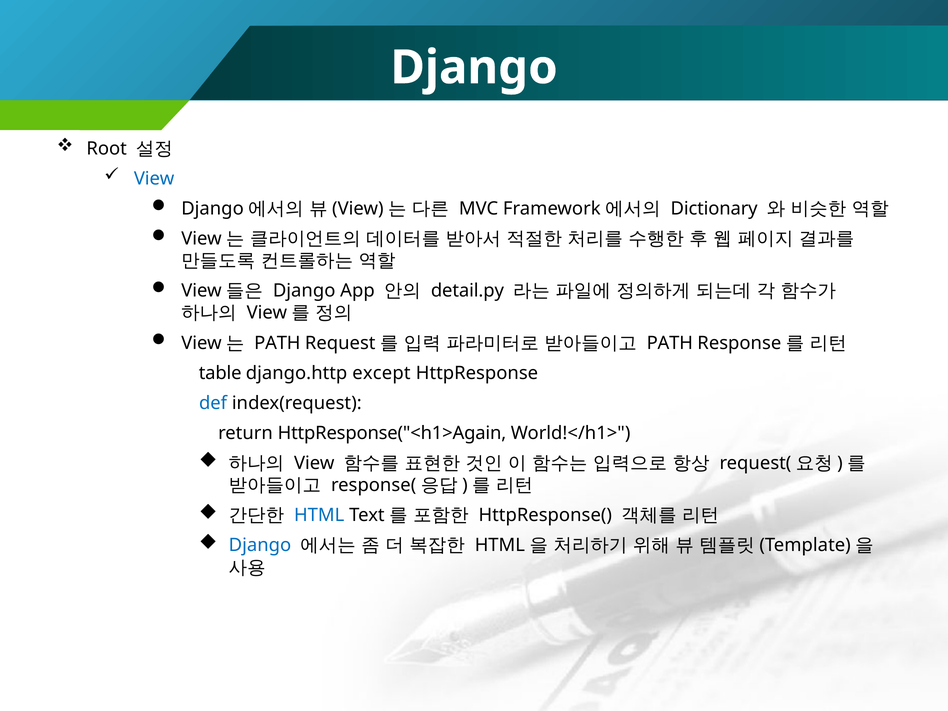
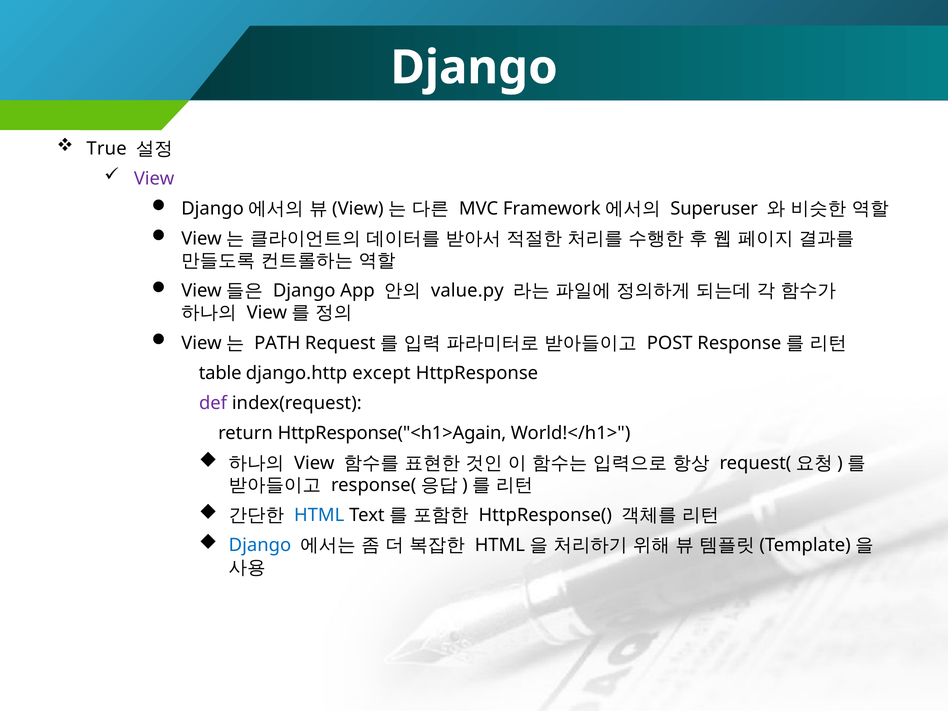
Root: Root -> True (107, 148)
View colour: blue -> purple (154, 178)
Dictionary: Dictionary -> Superuser (714, 209)
detail.py: detail.py -> value.py (467, 291)
PATH: PATH -> POST (670, 343)
def colour: blue -> purple (213, 403)
